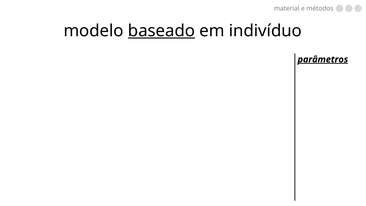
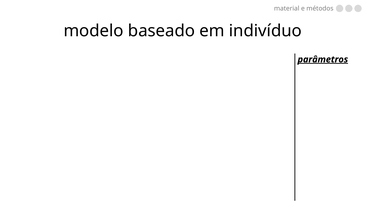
baseado underline: present -> none (161, 31)
